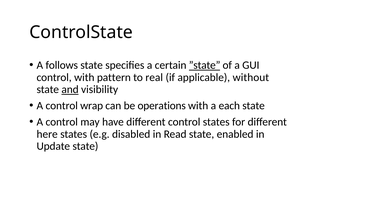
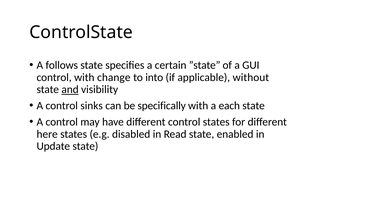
”state underline: present -> none (205, 65)
pattern: pattern -> change (114, 77)
real: real -> into (154, 77)
wrap: wrap -> sinks (92, 105)
operations: operations -> specifically (162, 105)
